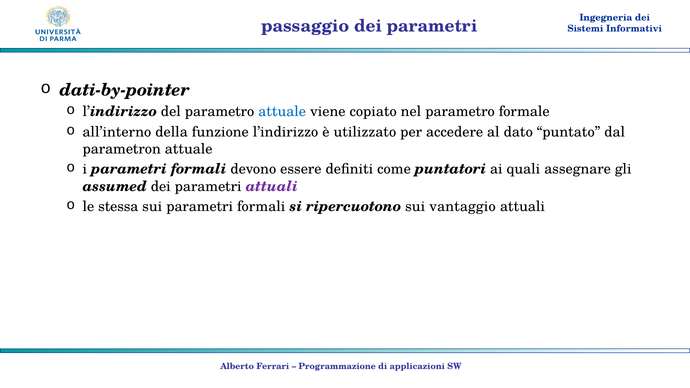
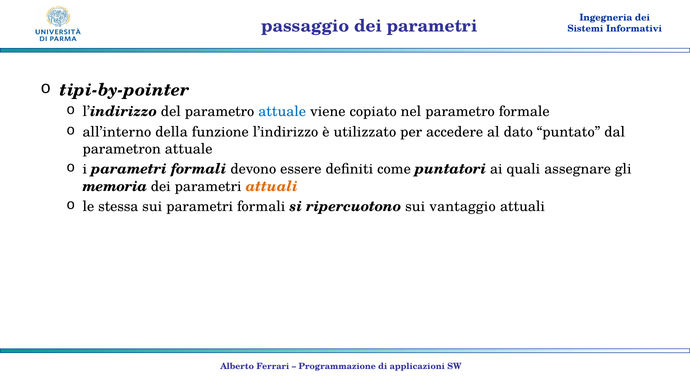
dati-by-pointer: dati-by-pointer -> tipi-by-pointer (125, 90)
assumed: assumed -> memoria (115, 186)
attuali colour: purple -> orange (272, 186)
